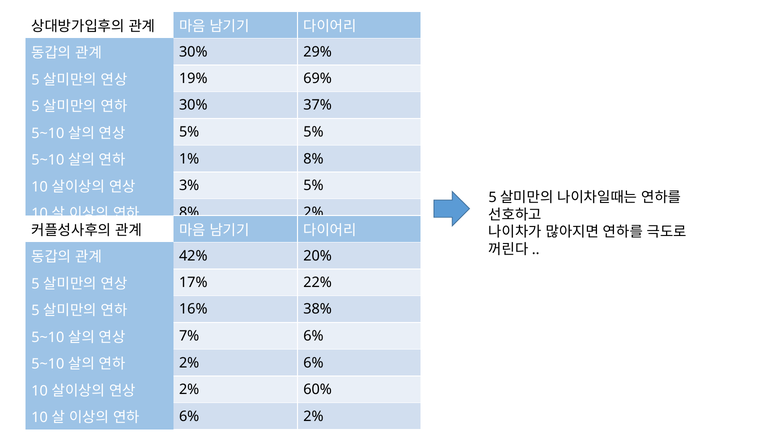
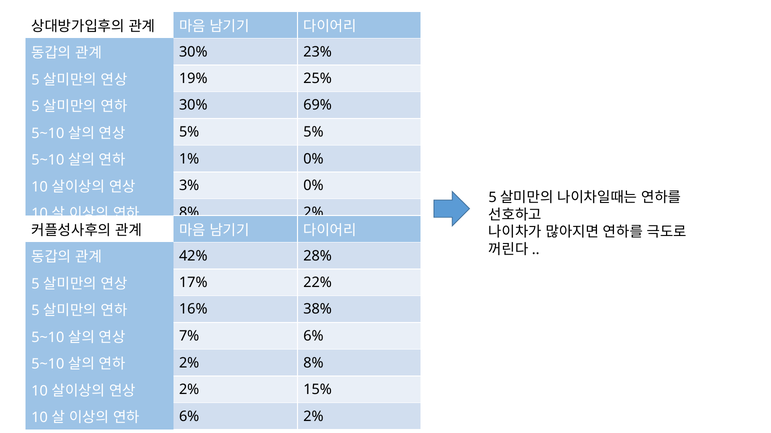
29%: 29% -> 23% (318, 52)
69%: 69% -> 25% (318, 79)
37%: 37% -> 69% (318, 105)
1% 8%: 8% -> 0% (313, 159)
3% 5%: 5% -> 0% (313, 186)
20%: 20% -> 28% (318, 256)
2% 6%: 6% -> 8% (313, 363)
60%: 60% -> 15% (318, 390)
